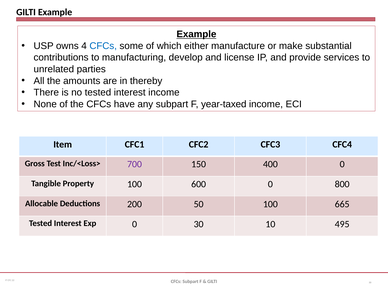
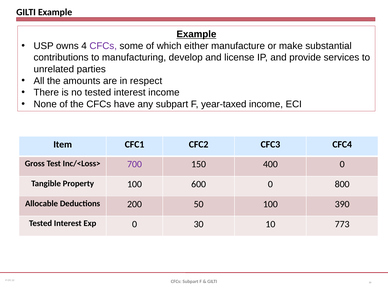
CFCs colour: blue -> purple (103, 46)
thereby: thereby -> respect (146, 81)
665: 665 -> 390 (342, 204)
495: 495 -> 773 (342, 224)
